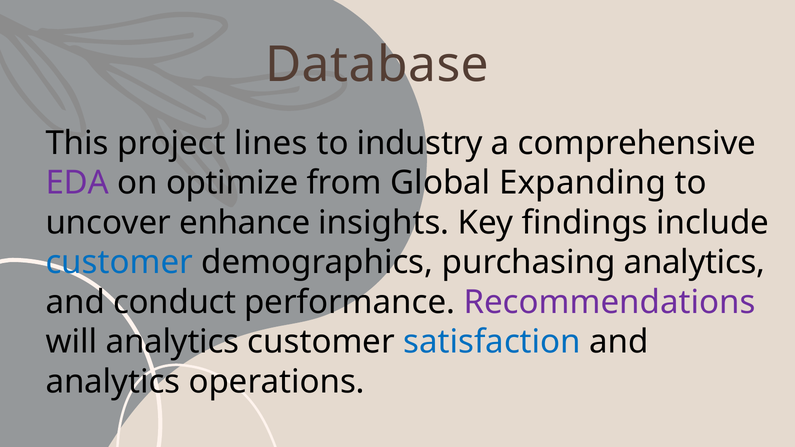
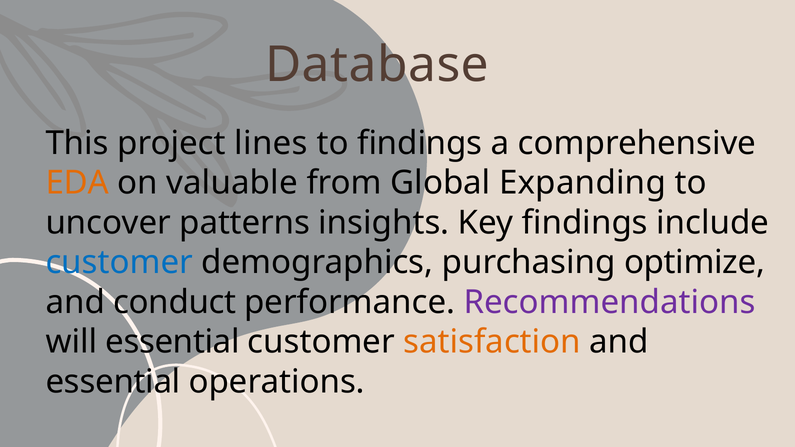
to industry: industry -> findings (420, 143)
EDA colour: purple -> orange (77, 183)
optimize: optimize -> valuable (232, 183)
enhance: enhance -> patterns (245, 223)
purchasing analytics: analytics -> optimize (694, 263)
will analytics: analytics -> essential (172, 342)
satisfaction colour: blue -> orange (492, 342)
analytics: analytics -> essential (113, 382)
